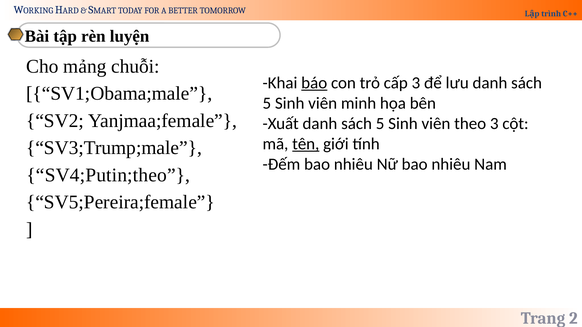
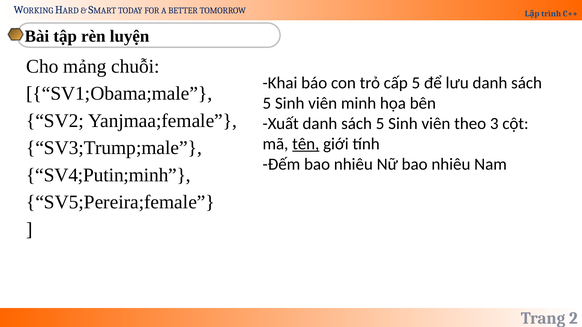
báo underline: present -> none (314, 83)
cấp 3: 3 -> 5 (416, 83)
SV4;Putin;theo: SV4;Putin;theo -> SV4;Putin;minh (108, 175)
